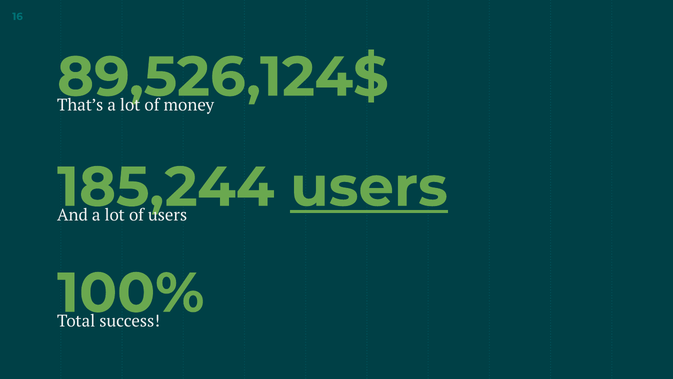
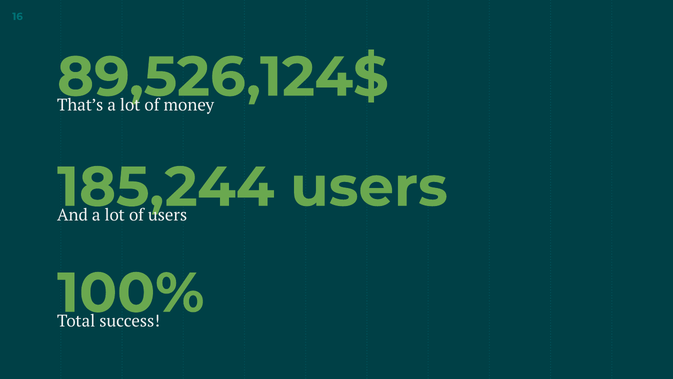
users underline: present -> none (369, 187)
